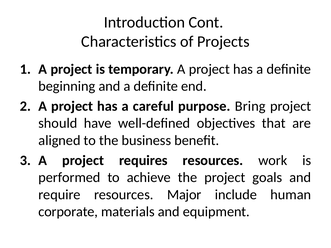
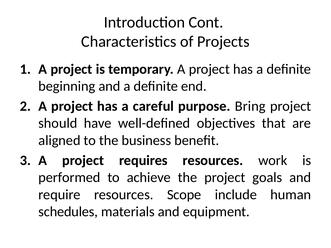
Major: Major -> Scope (184, 195)
corporate: corporate -> schedules (68, 212)
